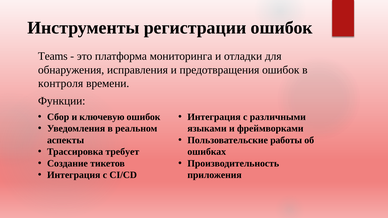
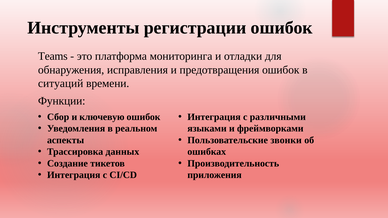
контроля: контроля -> ситуаций (61, 83)
работы: работы -> звонки (286, 140)
требует: требует -> данных (122, 152)
